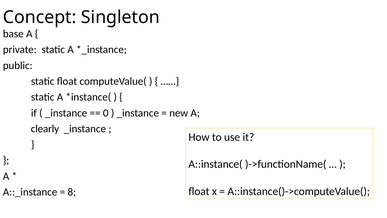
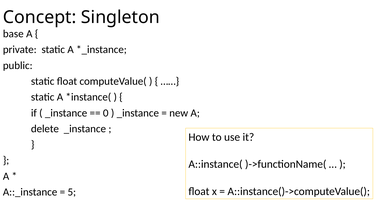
clearly: clearly -> delete (45, 129)
8: 8 -> 5 (72, 192)
